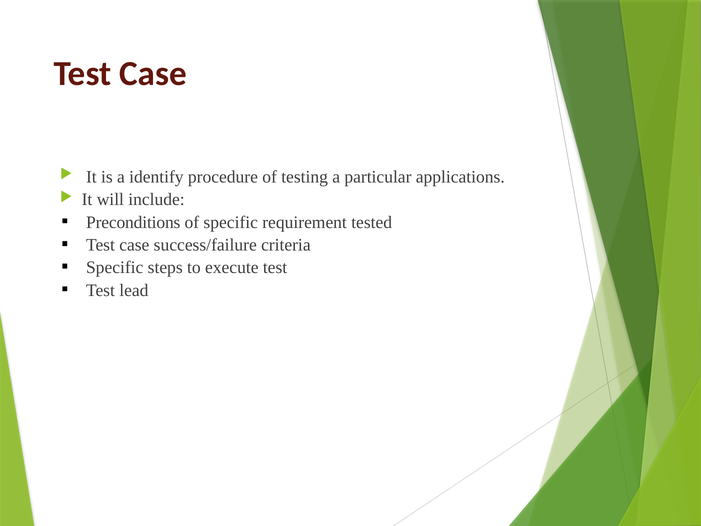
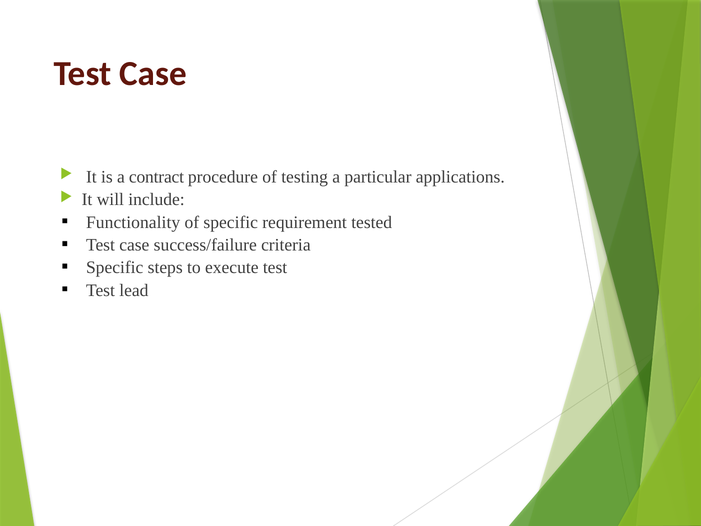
identify: identify -> contract (156, 177)
Preconditions: Preconditions -> Functionality (133, 222)
